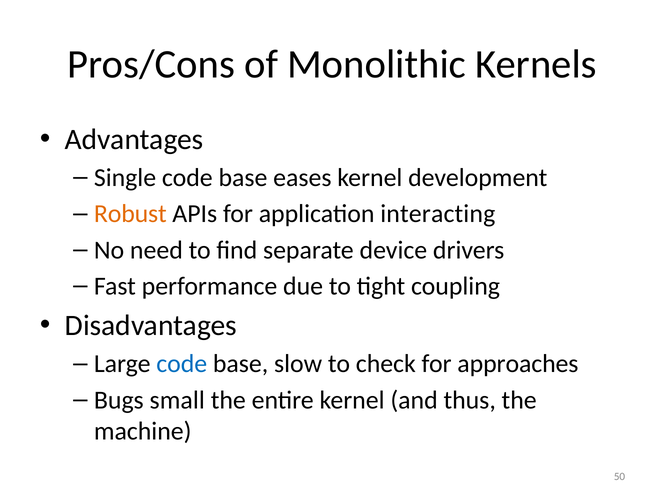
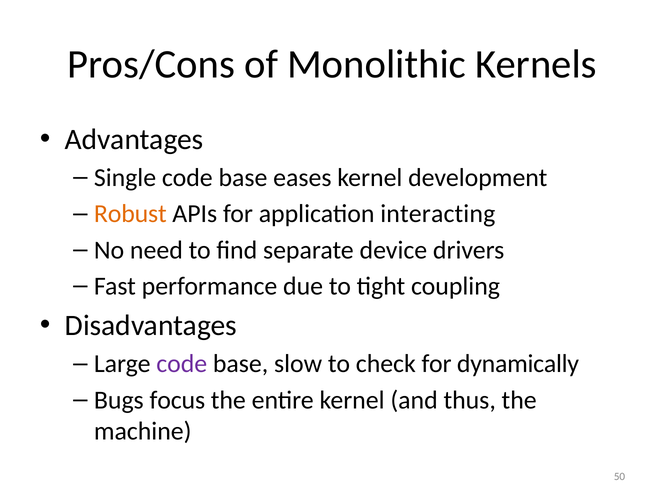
code colour: blue -> purple (182, 364)
approaches: approaches -> dynamically (518, 364)
small: small -> focus (177, 400)
